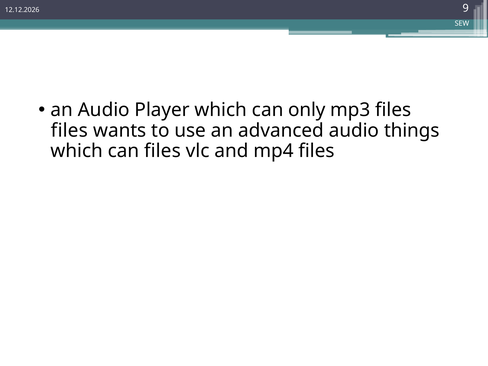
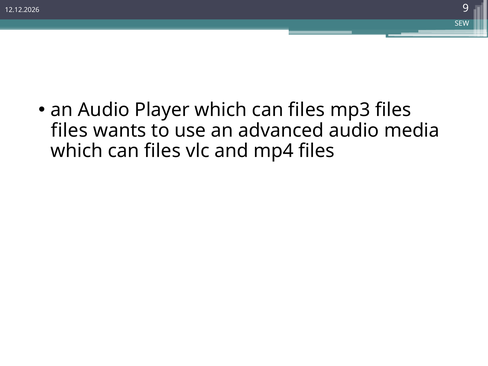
Player which can only: only -> files (307, 110)
things: things -> media (412, 131)
